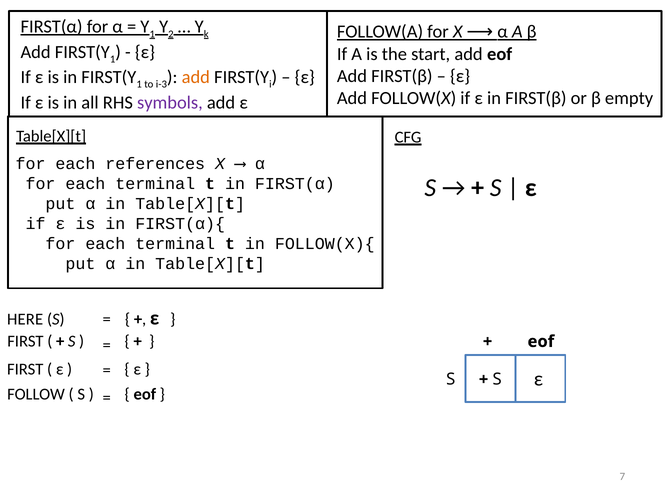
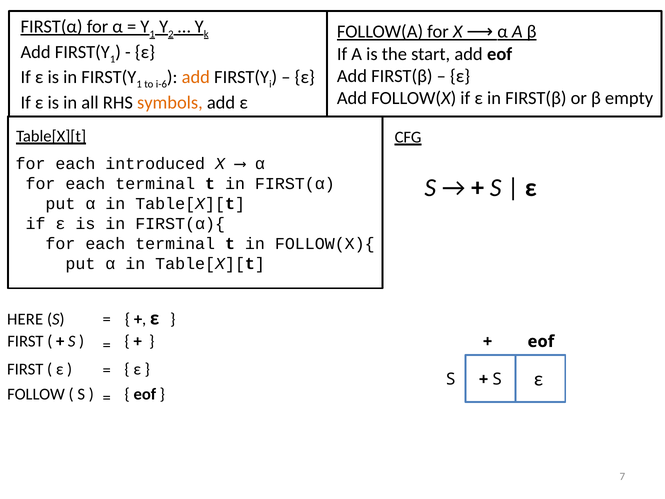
i-3: i-3 -> i-6 (161, 84)
symbols colour: purple -> orange (170, 102)
references: references -> introduced (155, 164)
